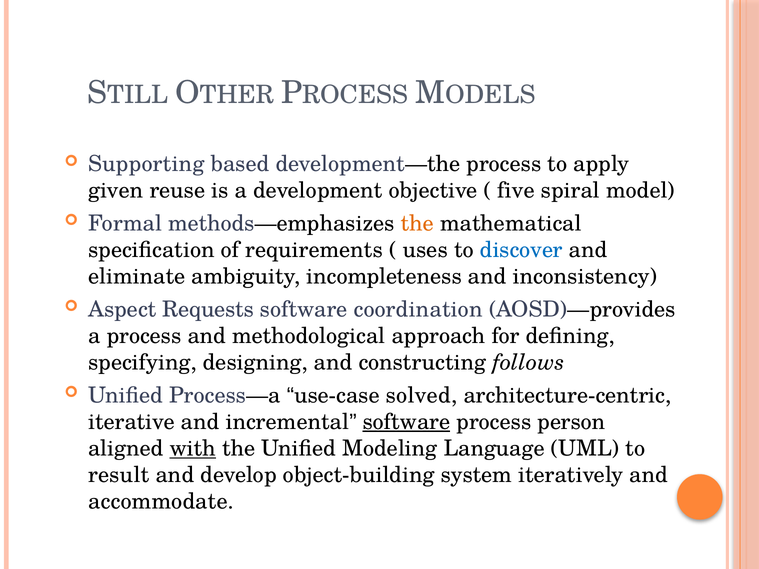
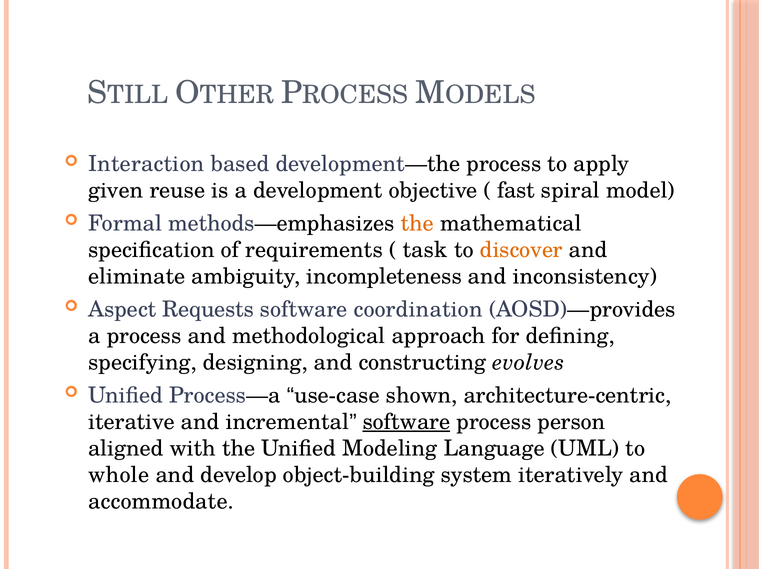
Supporting: Supporting -> Interaction (146, 164)
five: five -> fast (516, 191)
uses: uses -> task (425, 250)
discover colour: blue -> orange (521, 250)
follows: follows -> evolves (529, 363)
solved: solved -> shown (422, 396)
with underline: present -> none (193, 449)
result: result -> whole (119, 475)
